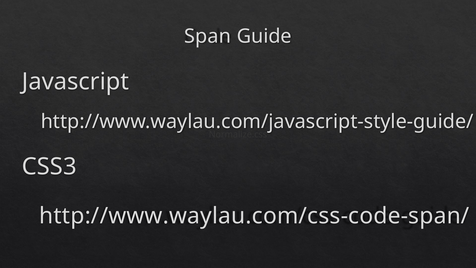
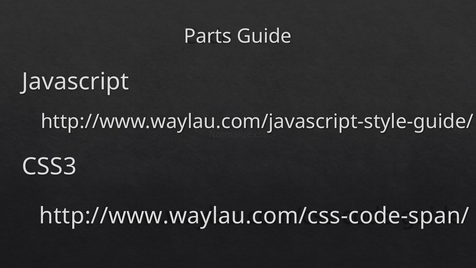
Span: Span -> Parts (208, 36)
